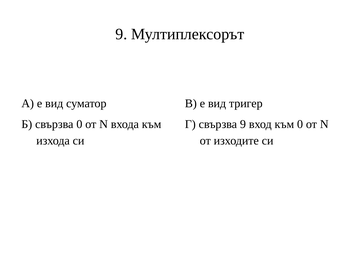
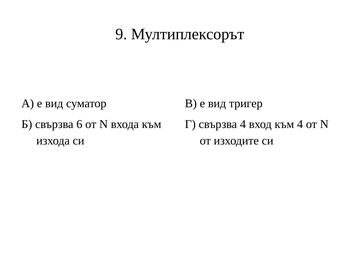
свързва 0: 0 -> 6 (79, 124)
свързва 9: 9 -> 4 (243, 124)
към 0: 0 -> 4 (300, 124)
